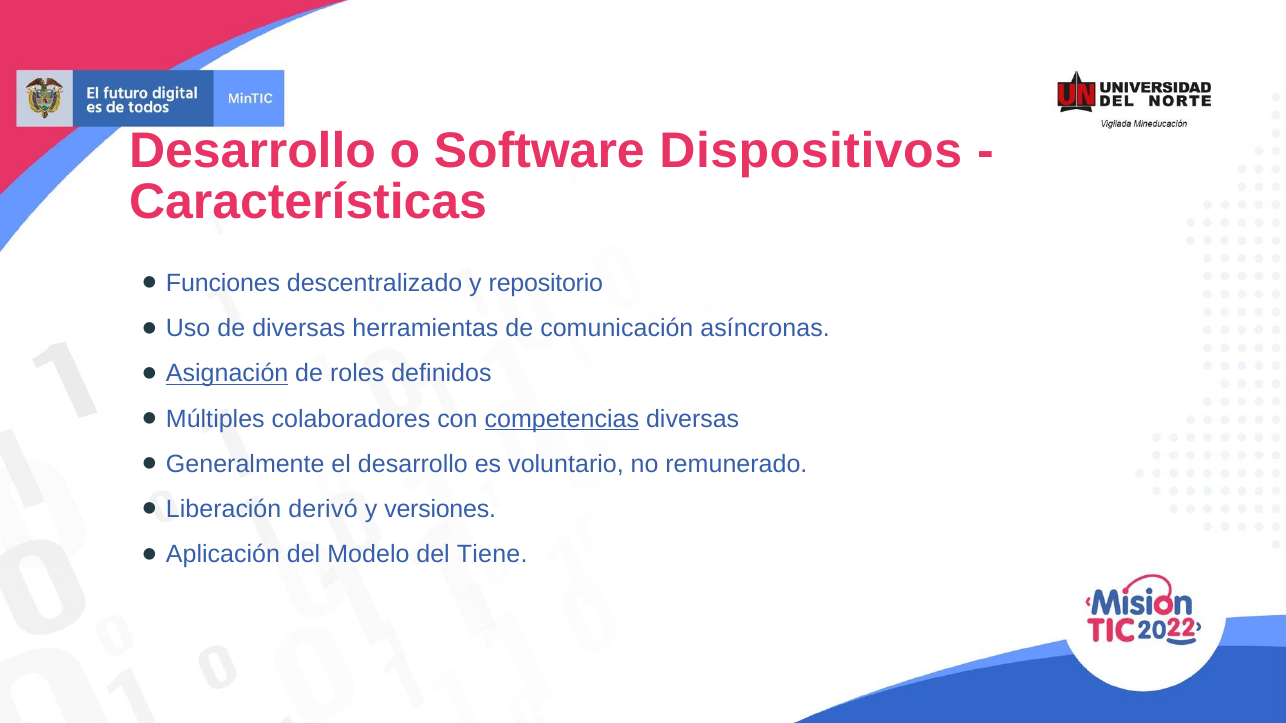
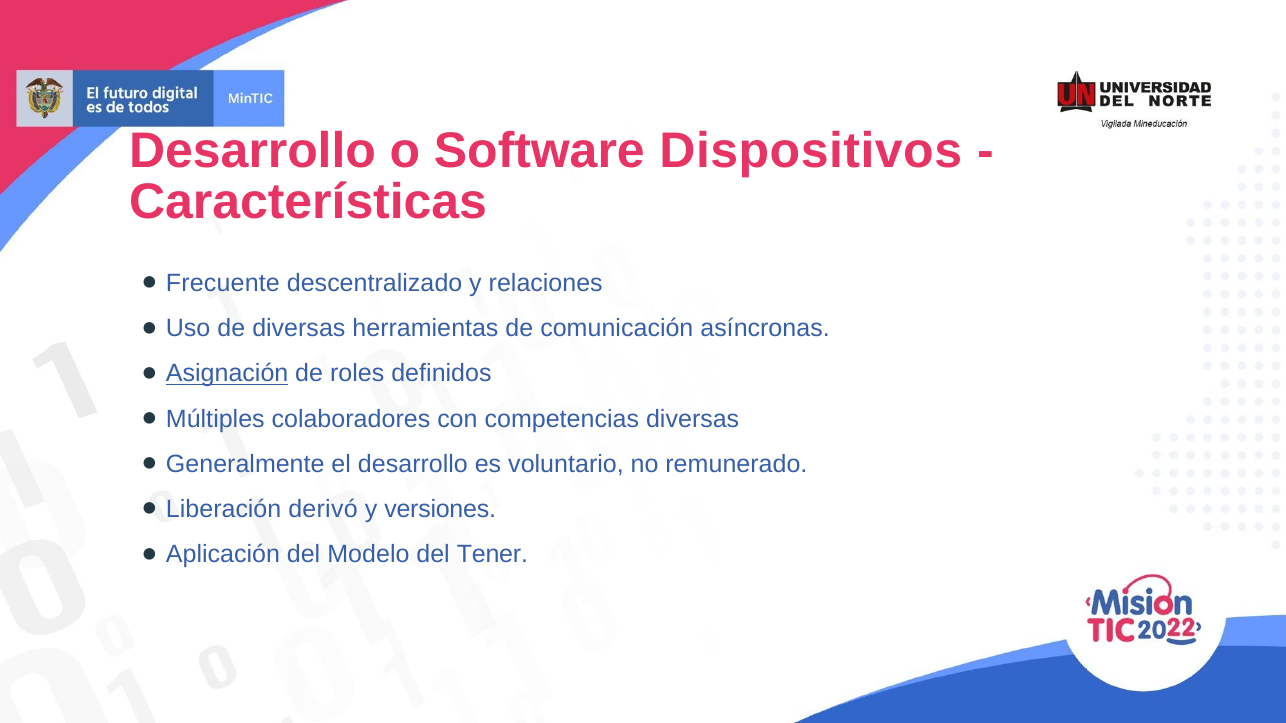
Funciones: Funciones -> Frecuente (223, 283)
repositorio: repositorio -> relaciones (546, 283)
competencias underline: present -> none (562, 419)
Tiene: Tiene -> Tener (492, 555)
